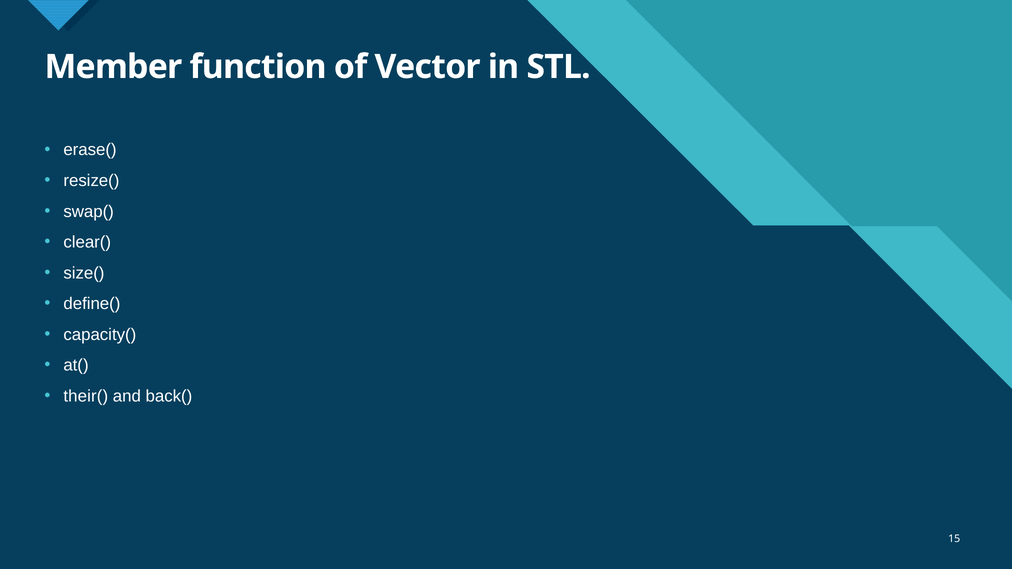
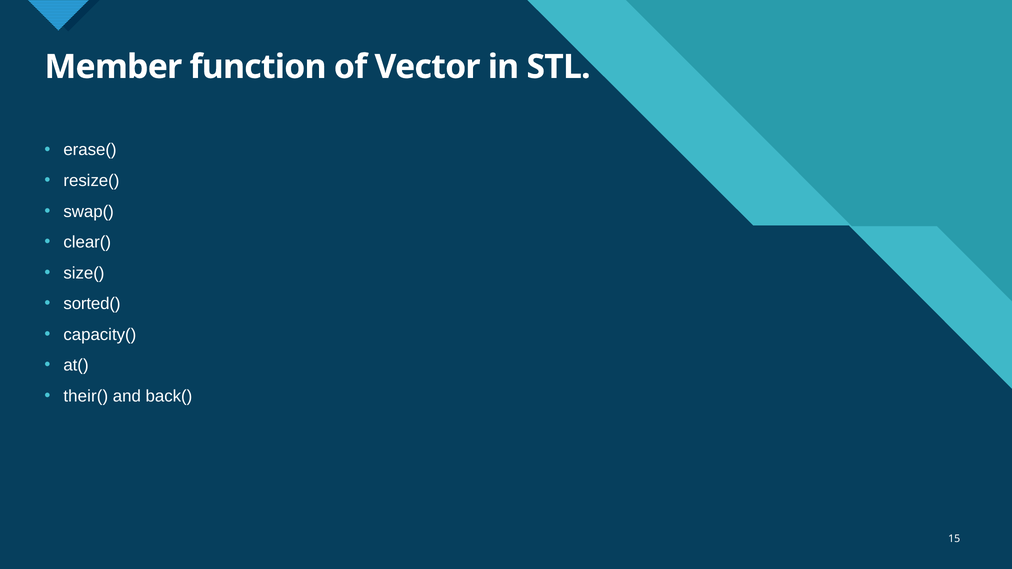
define(: define( -> sorted( (92, 304)
